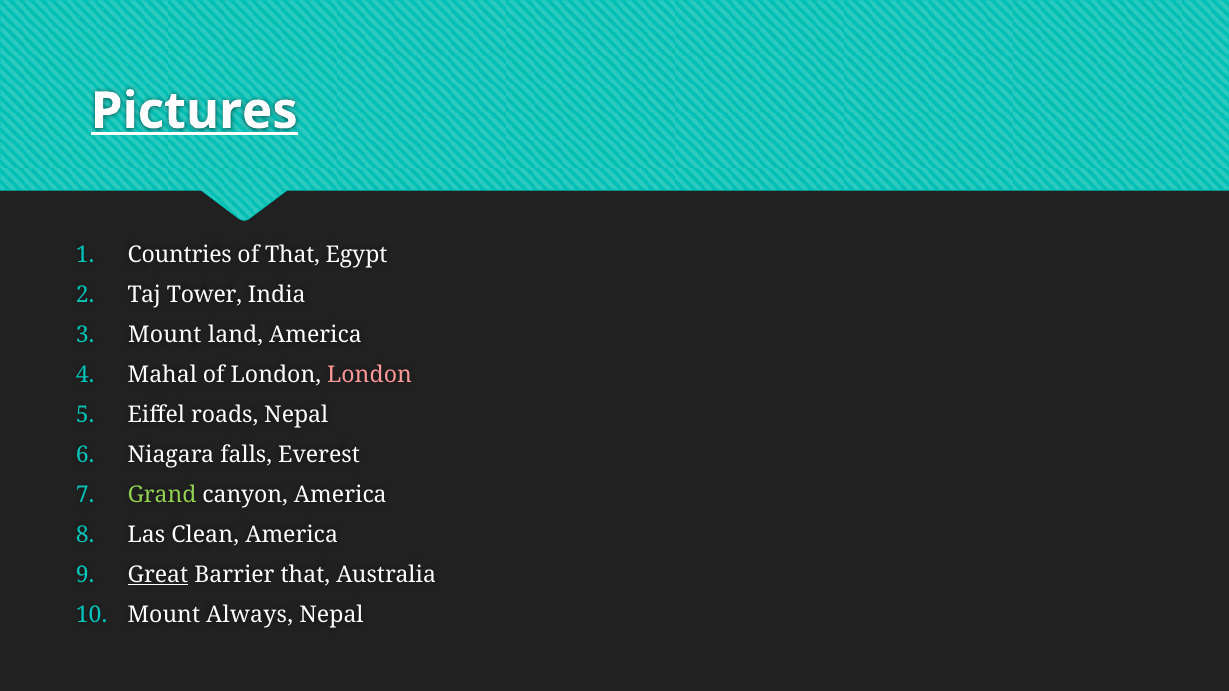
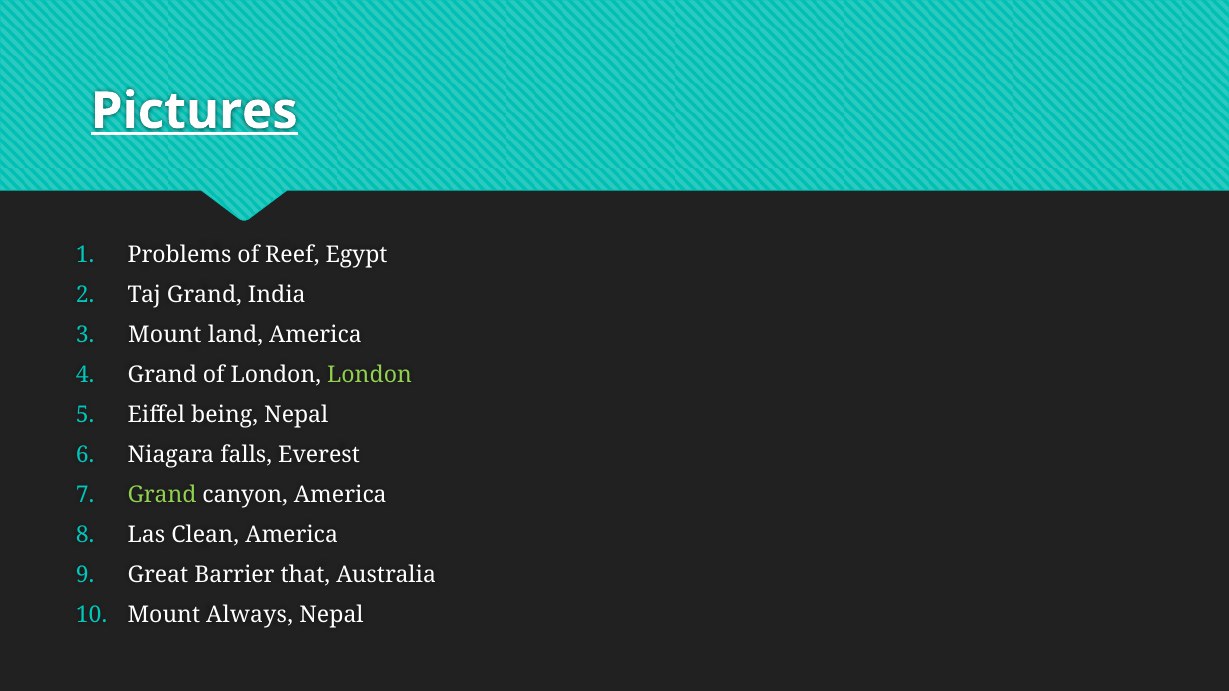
Countries: Countries -> Problems (180, 255)
of That: That -> Reef (292, 255)
Taj Tower: Tower -> Grand (204, 295)
Mahal: Mahal -> Grand (162, 375)
London colour: pink -> light green (369, 375)
roads: roads -> being (225, 415)
Great underline: present -> none (158, 575)
